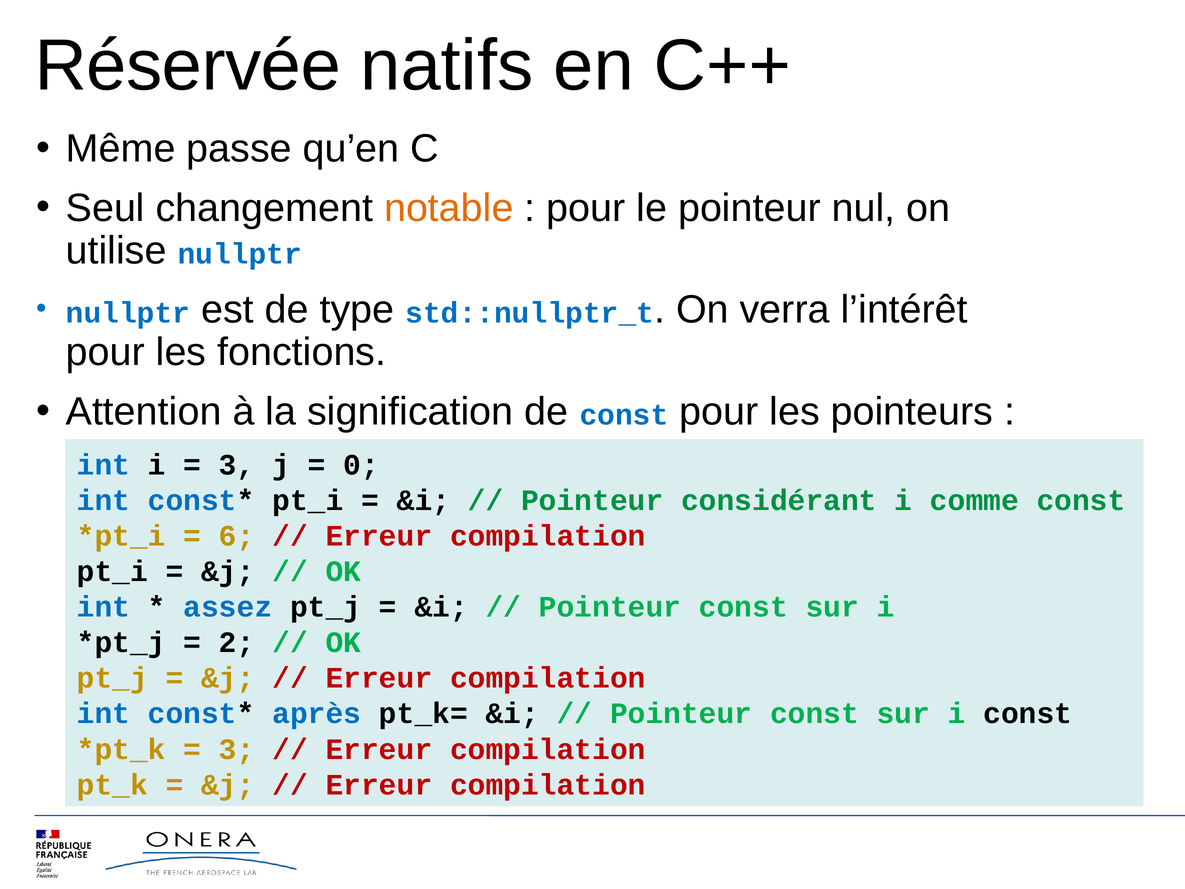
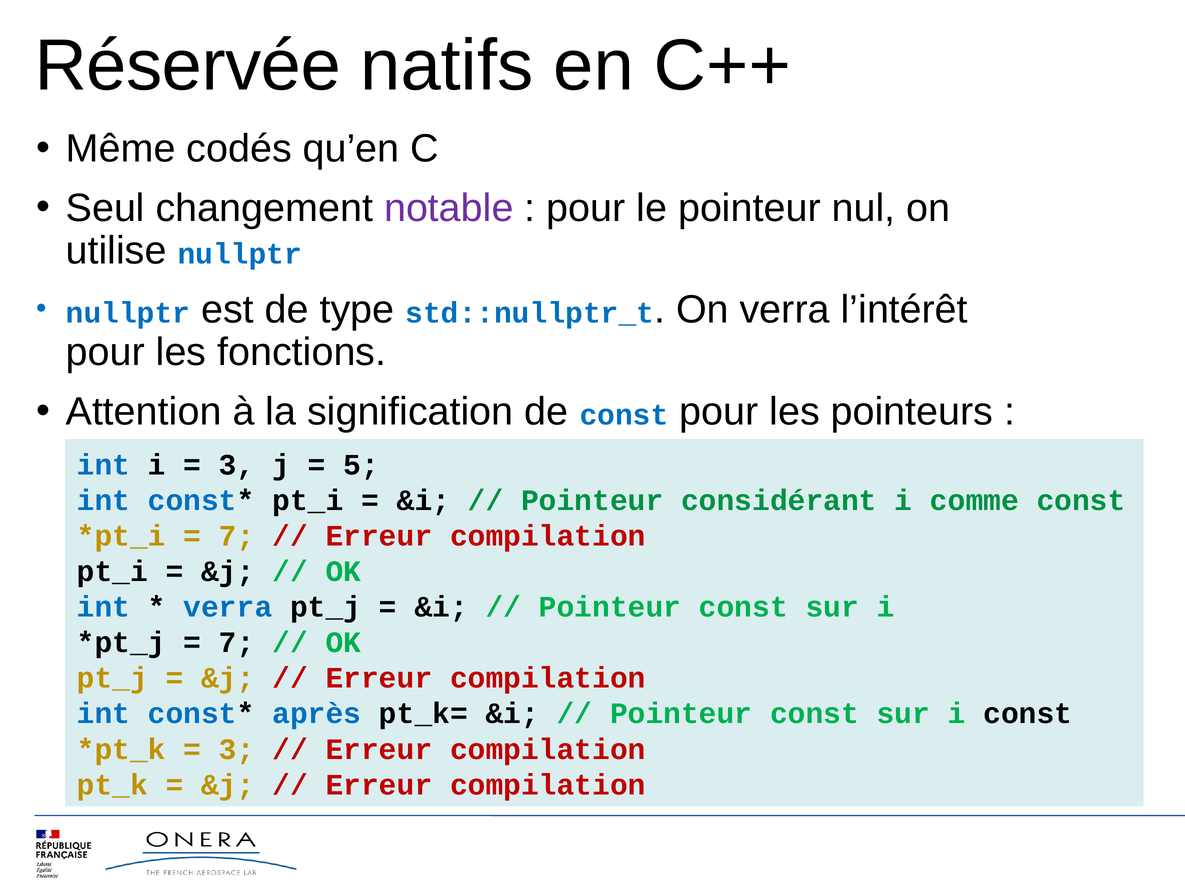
passe: passe -> codés (239, 149)
notable colour: orange -> purple (449, 208)
0: 0 -> 5 (361, 465)
6: 6 -> 7 (237, 536)
assez: assez -> verra (228, 607)
2: 2 -> 7 (237, 642)
